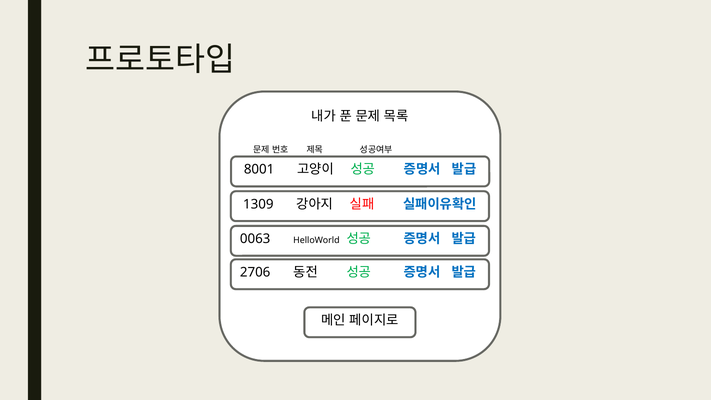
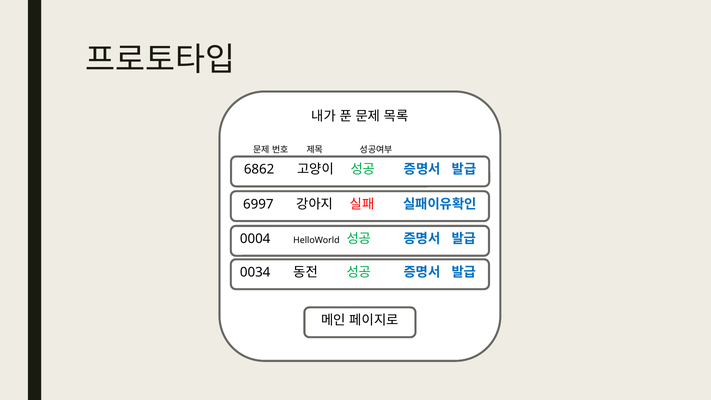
8001: 8001 -> 6862 (259, 169)
1309: 1309 -> 6997 (258, 204)
0063: 0063 -> 0004 (255, 239)
2706: 2706 -> 0034 (255, 272)
